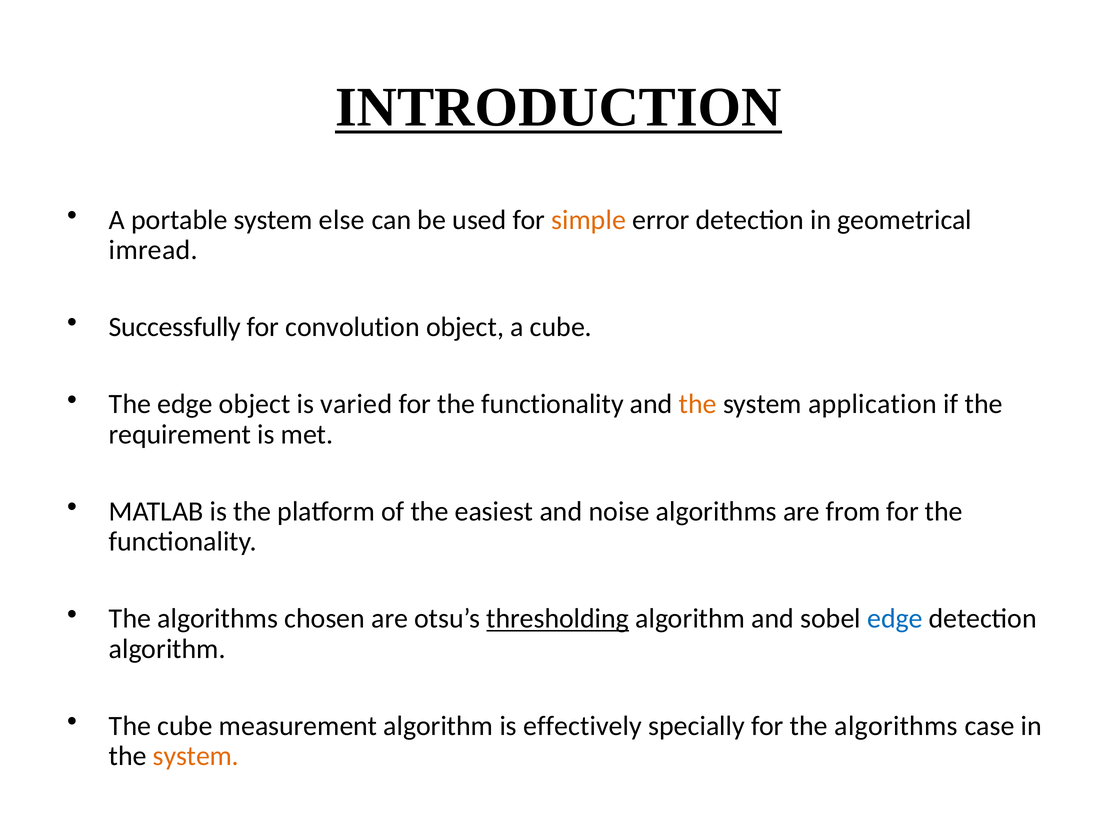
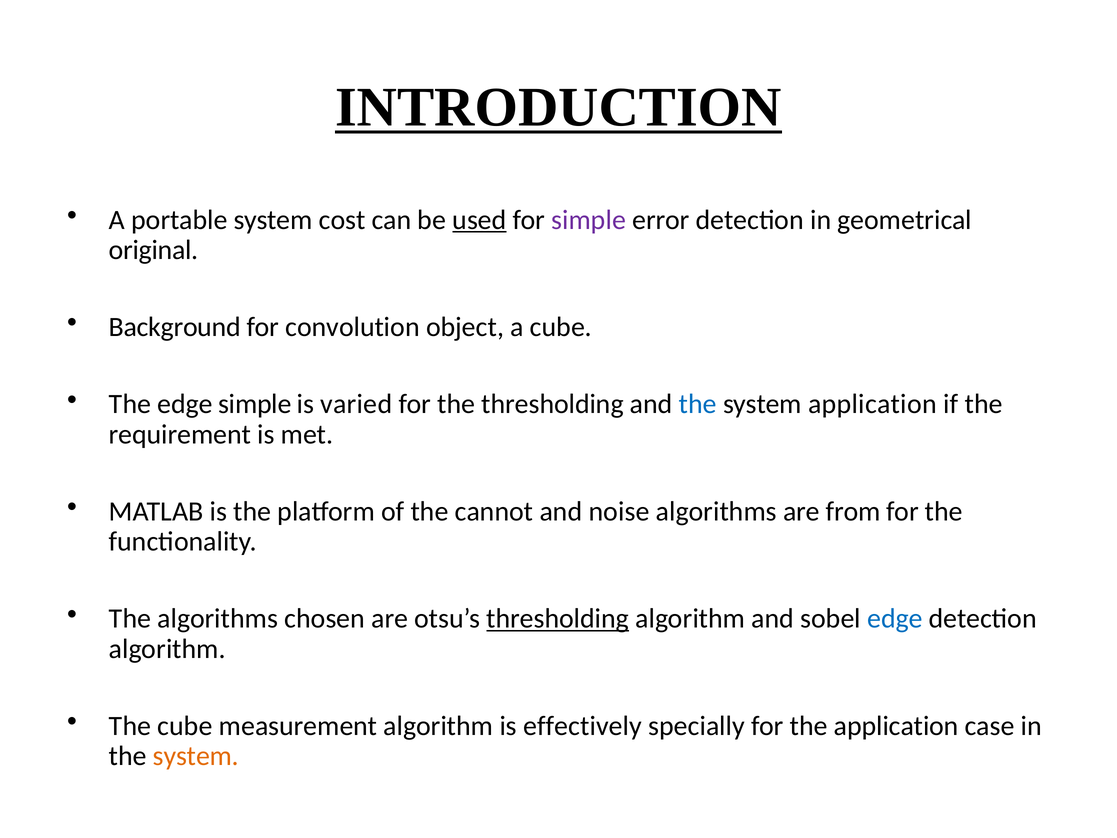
else: else -> cost (342, 220)
used underline: none -> present (479, 220)
simple colour: orange -> purple (589, 220)
imread: imread -> original (154, 250)
Successfully: Successfully -> Background (175, 327)
edge object: object -> simple (255, 404)
functionality: functionality -> thresholding (553, 404)
the colour: orange -> blue (698, 404)
easiest: easiest -> cannot (494, 511)
for the algorithms: algorithms -> application (896, 726)
